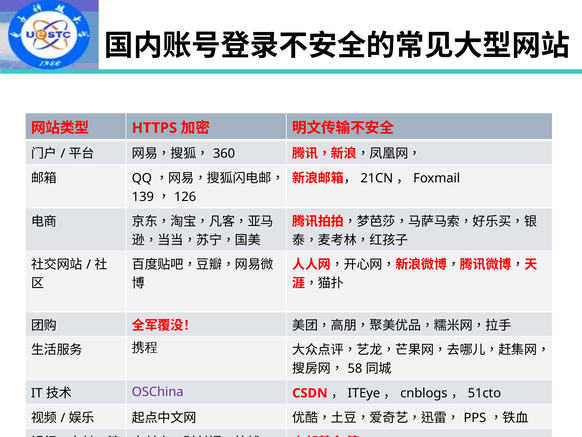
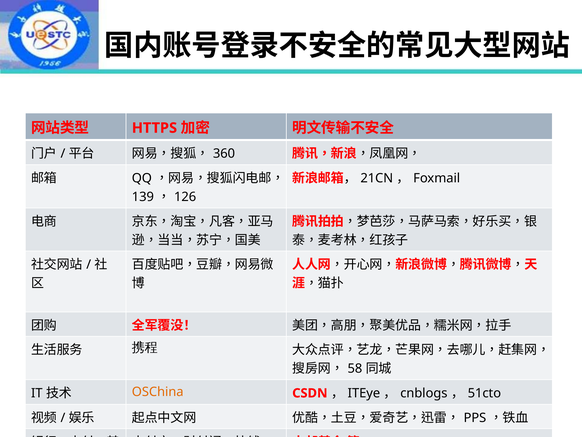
OSChina colour: purple -> orange (158, 392)
